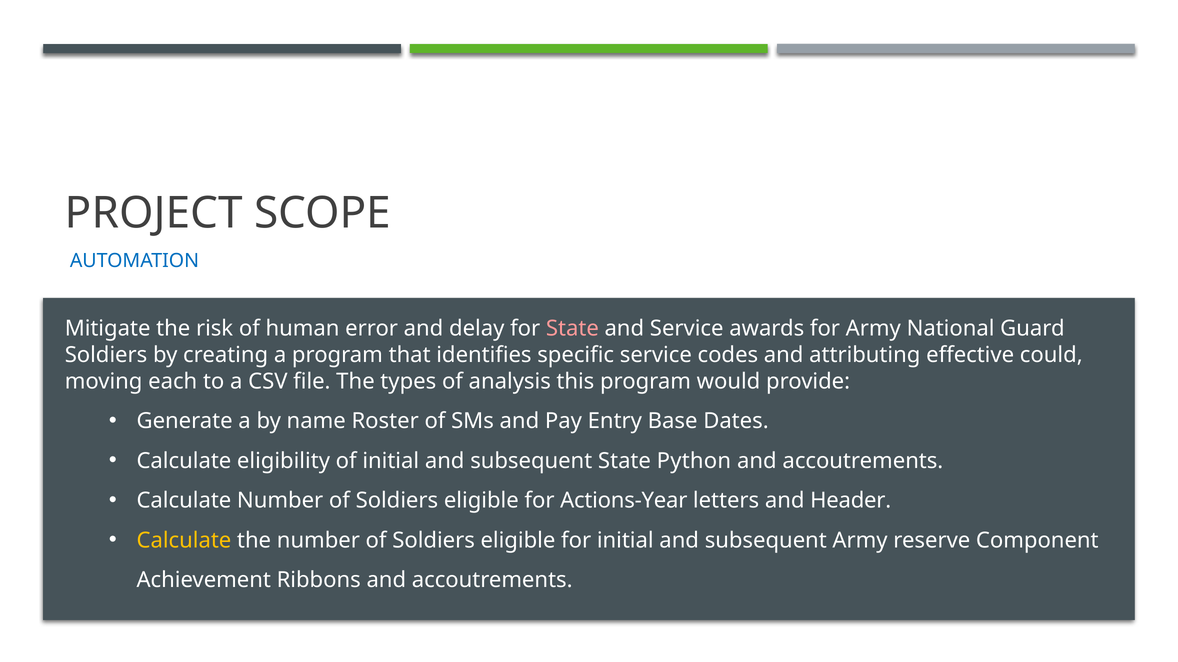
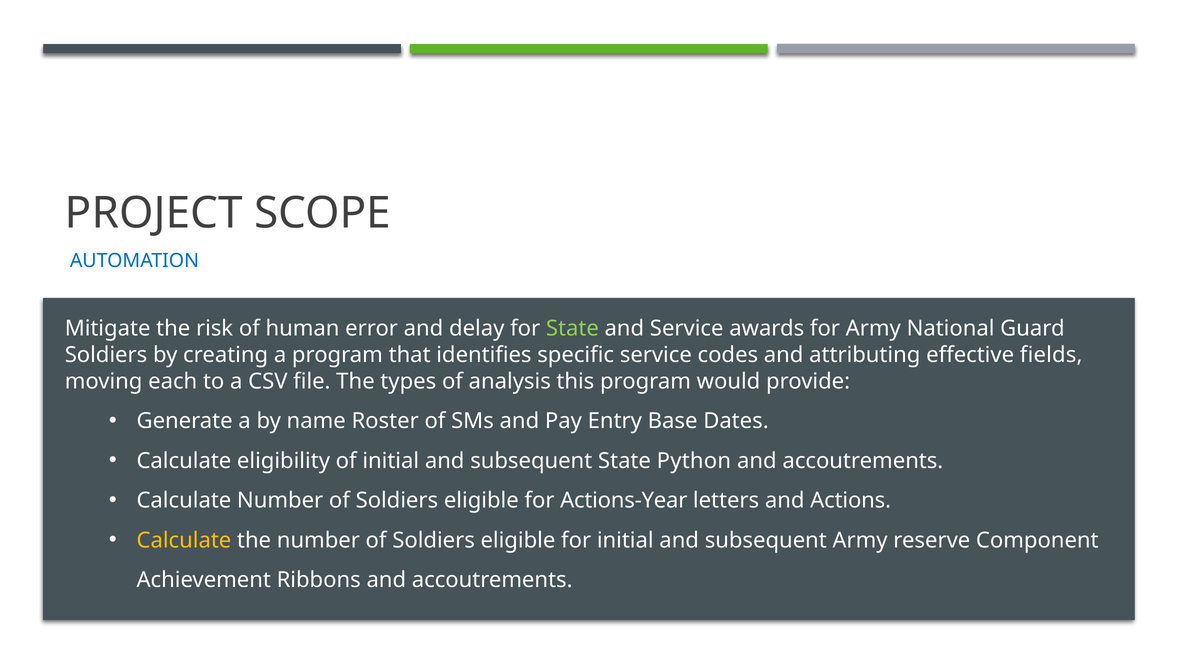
State colour: pink -> light green (572, 329)
could: could -> fields (1051, 355)
Header: Header -> Actions (851, 501)
